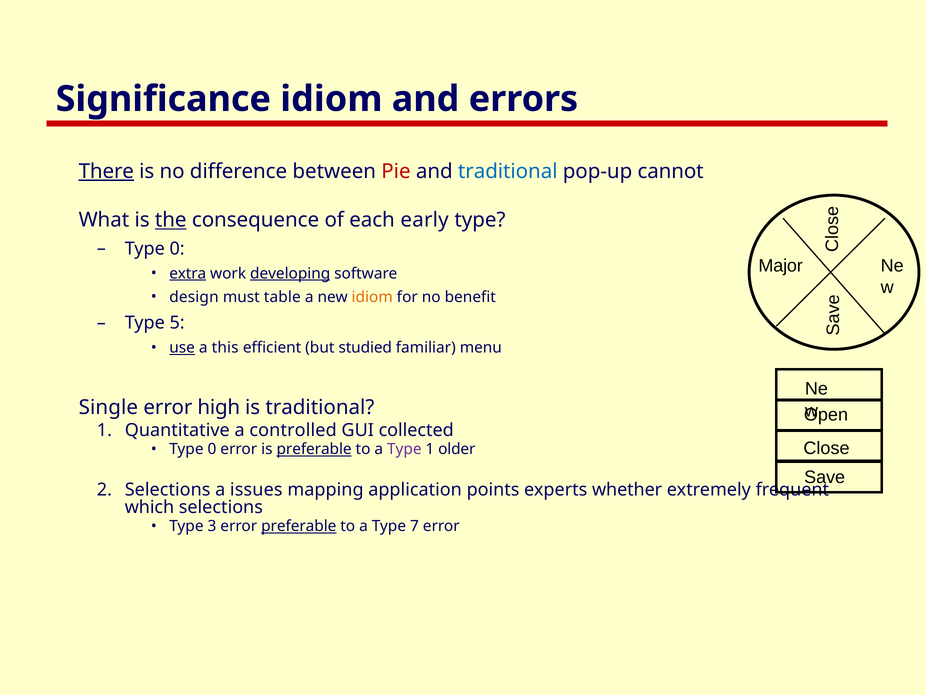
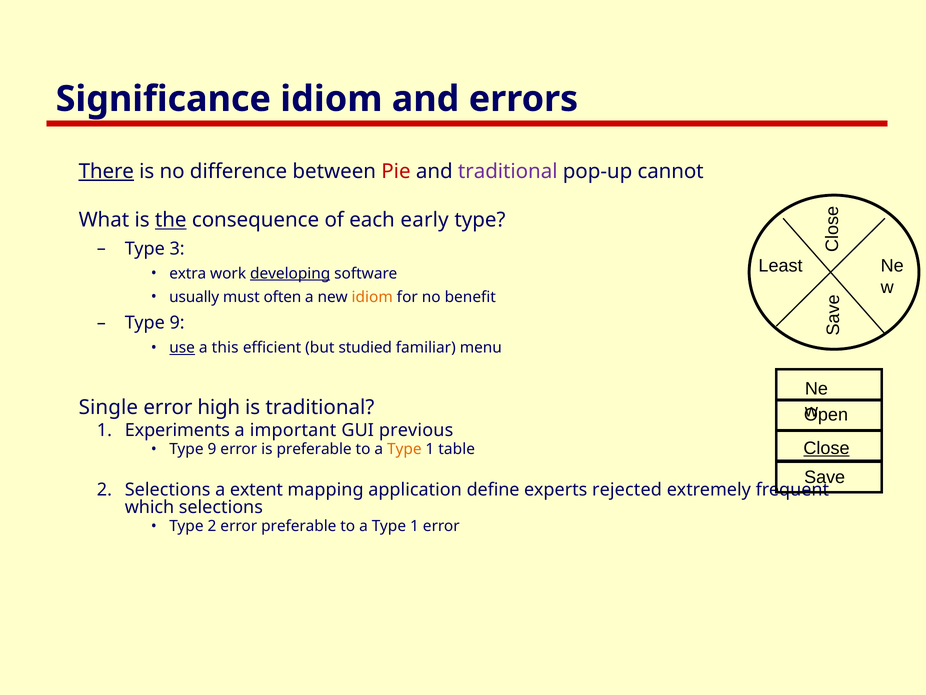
traditional colour: blue -> purple (508, 171)
0: 0 -> 3 (177, 249)
Major: Major -> Least (781, 265)
extra underline: present -> none (188, 273)
design: design -> usually (194, 297)
table: table -> often (282, 297)
5: 5 -> 9 (177, 323)
Quantitative: Quantitative -> Experiments (177, 430)
controlled: controlled -> important (293, 430)
collected: collected -> previous (416, 430)
Close underline: none -> present (827, 448)
0: 0 -> 9 (212, 449)
preferable underline: present -> none (314, 449)
Type colour: purple -> orange (404, 449)
older: older -> table (457, 449)
issues: issues -> extent (256, 489)
points: points -> define (493, 489)
whether: whether -> rejected (627, 489)
Type 3: 3 -> 2 (212, 526)
preferable underline: present -> none (299, 526)
7: 7 -> 1 (414, 526)
